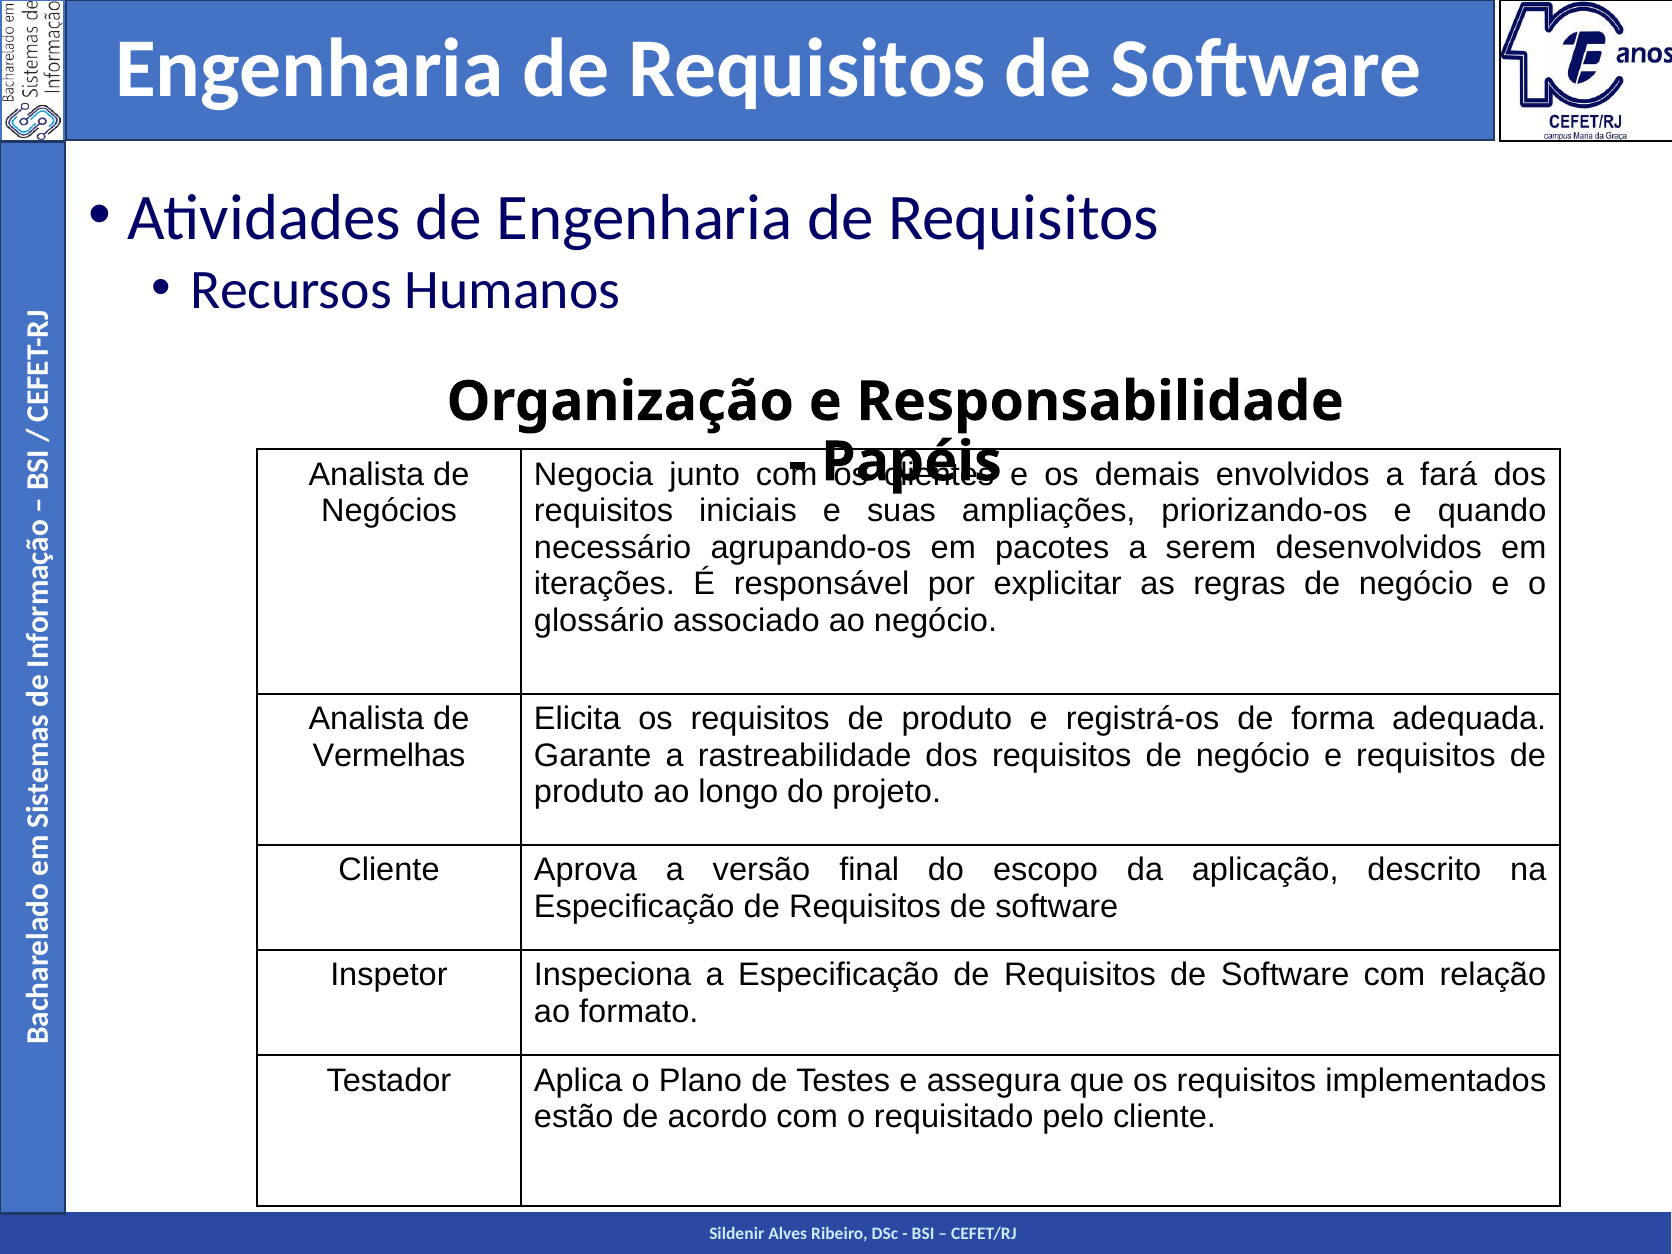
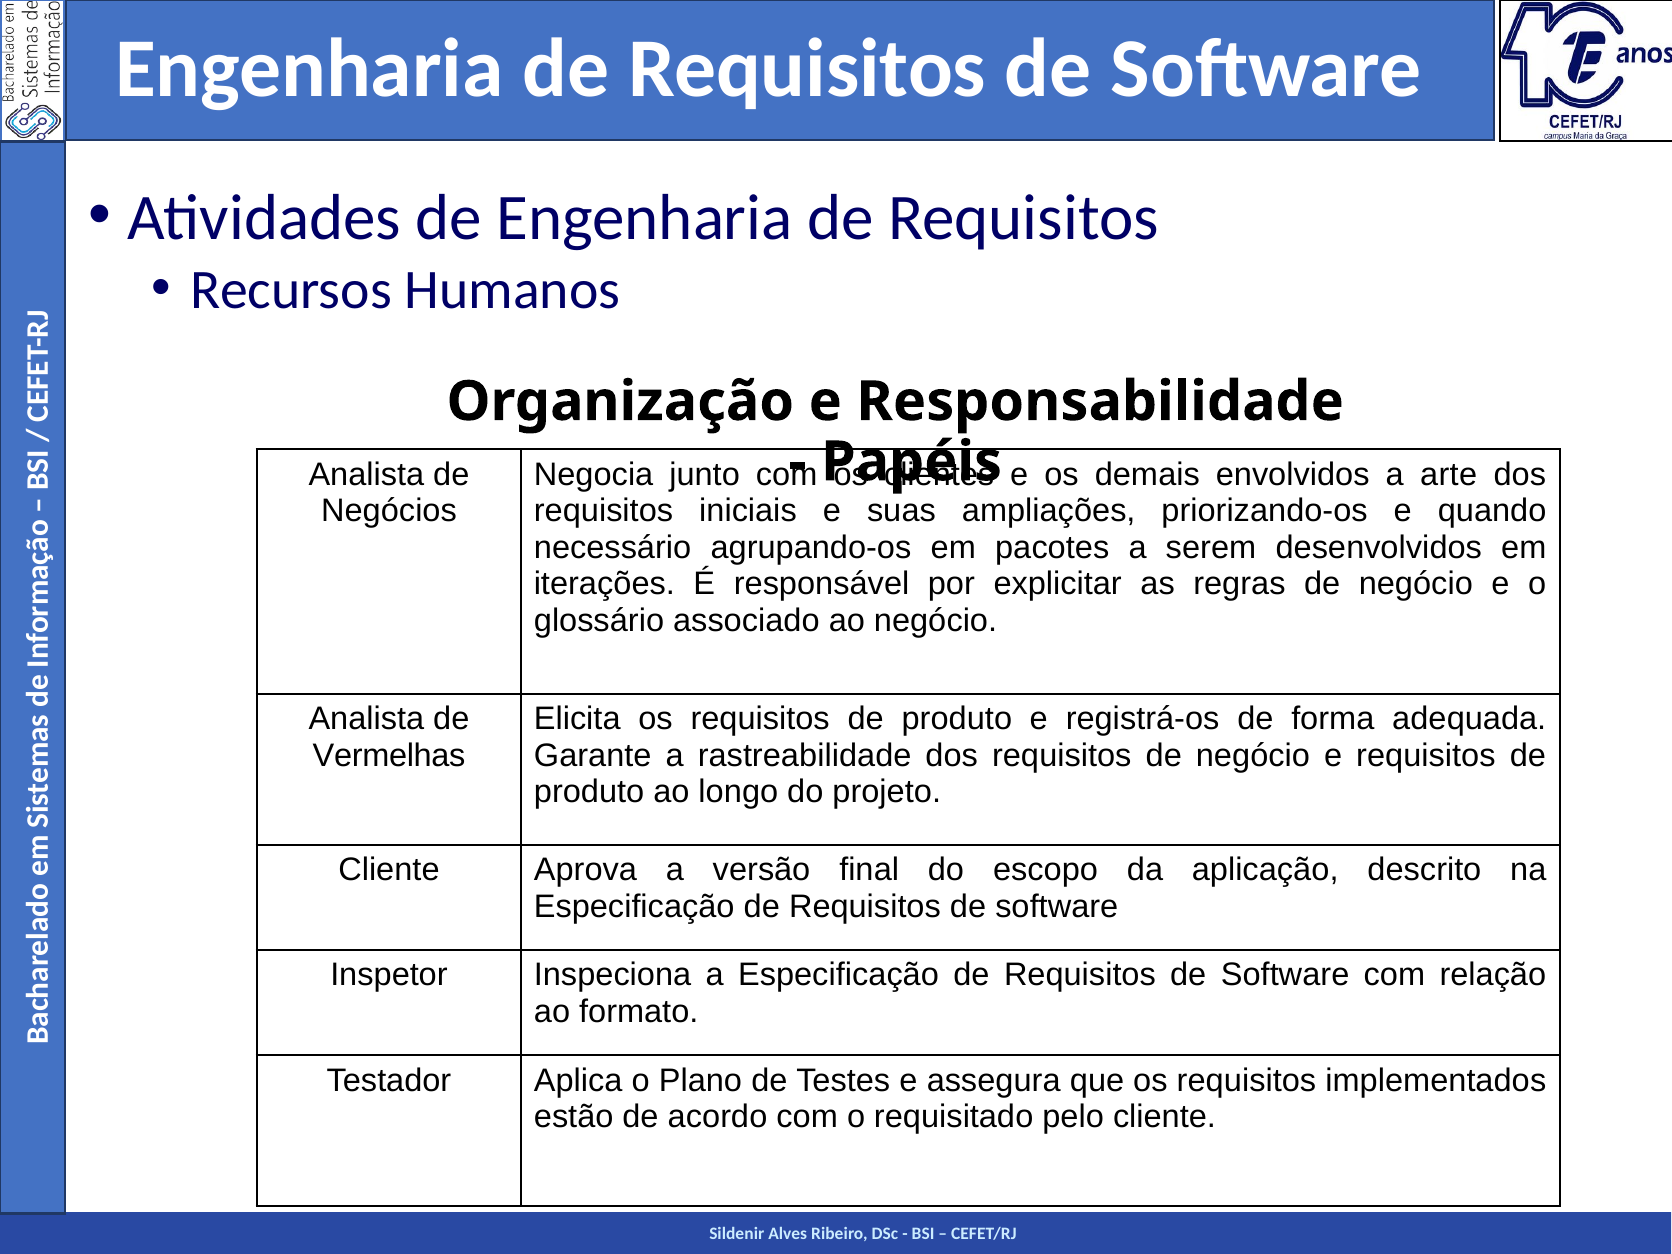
fará: fará -> arte (1449, 474)
